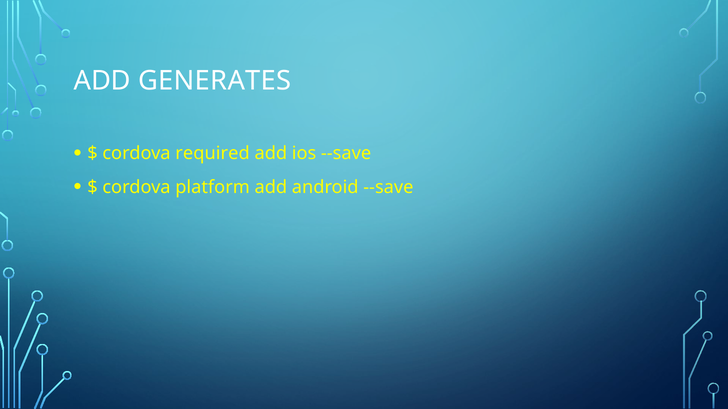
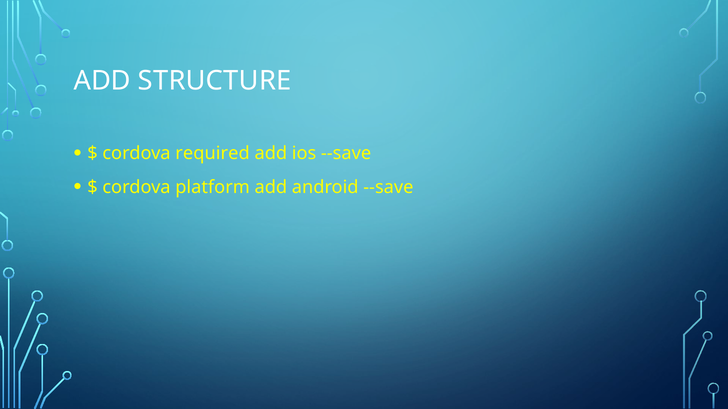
GENERATES: GENERATES -> STRUCTURE (215, 81)
